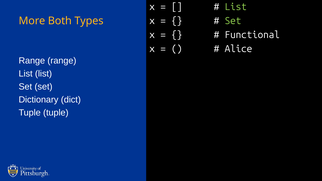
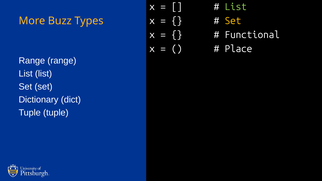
Set colour: light green -> yellow (233, 21)
Both: Both -> Buzz (60, 21)
Alice: Alice -> Place (238, 49)
